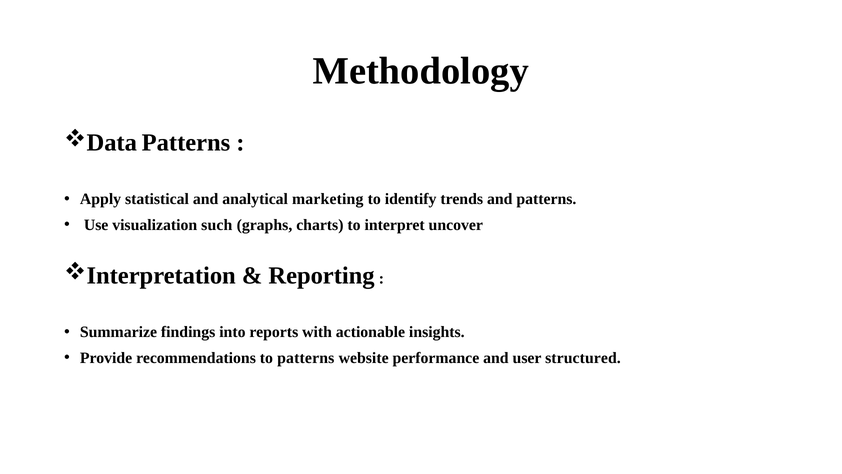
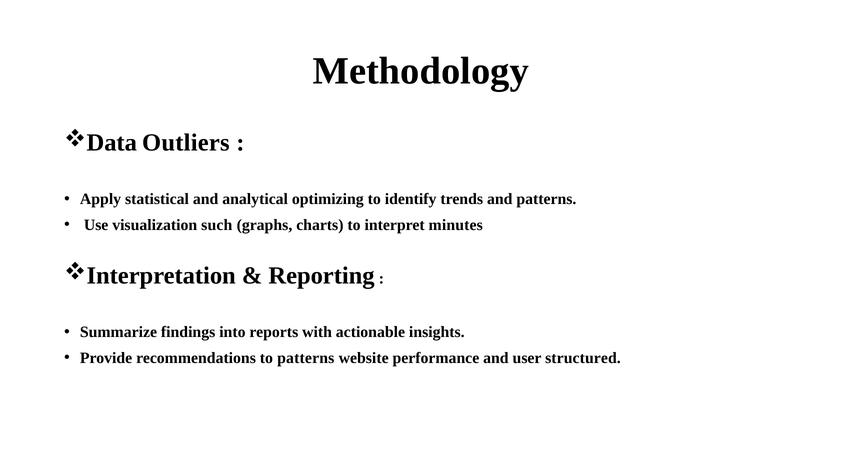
Patterns: Patterns -> Outliers (186, 142)
marketing: marketing -> optimizing (328, 199)
uncover: uncover -> minutes (456, 225)
